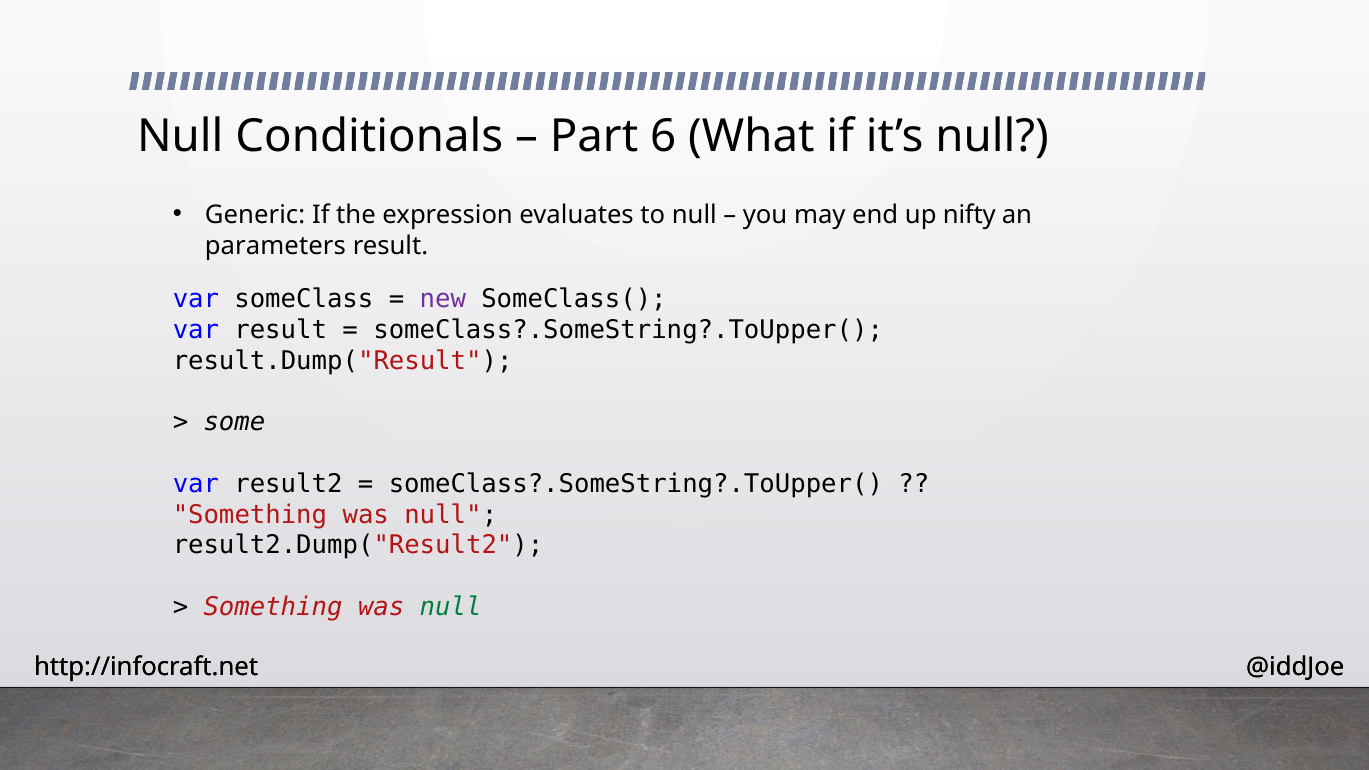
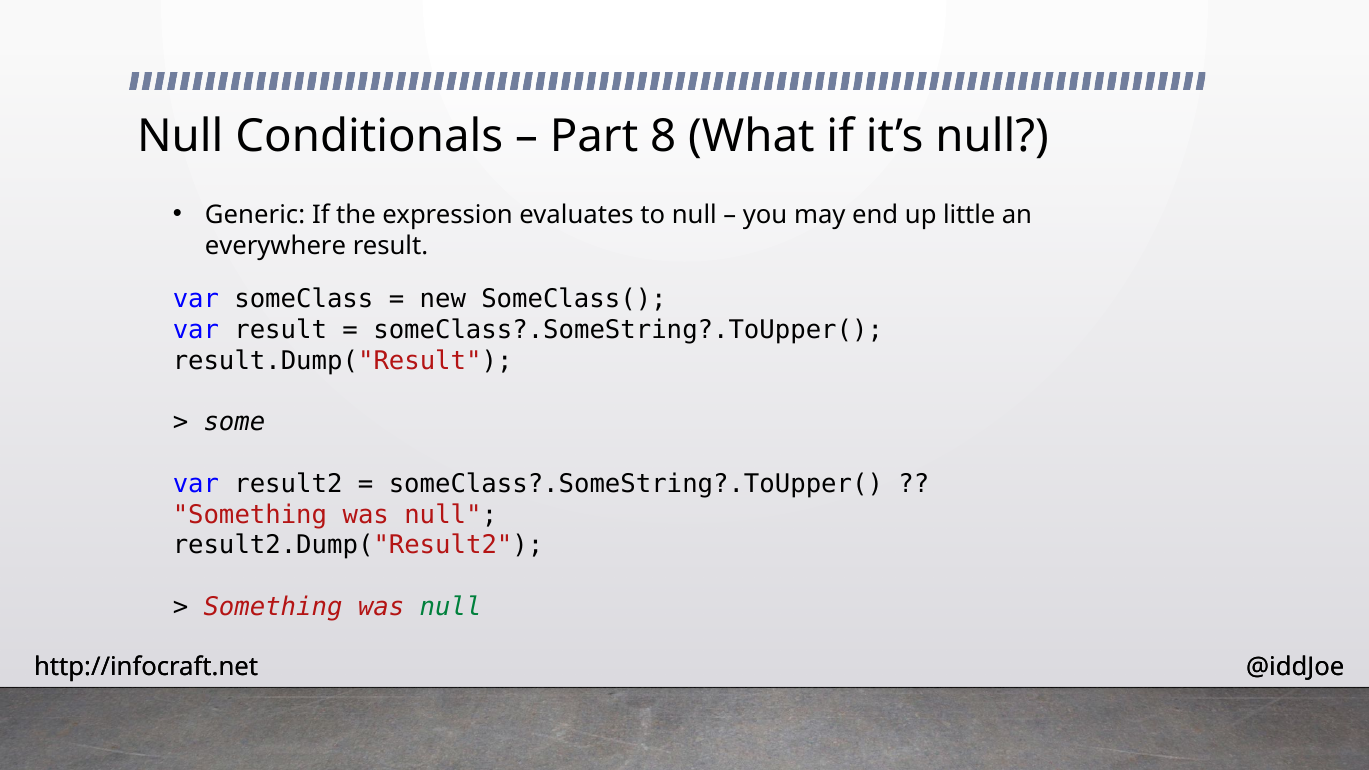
6: 6 -> 8 (663, 137)
nifty: nifty -> little (969, 215)
parameters: parameters -> everywhere (275, 246)
new colour: purple -> black (443, 299)
